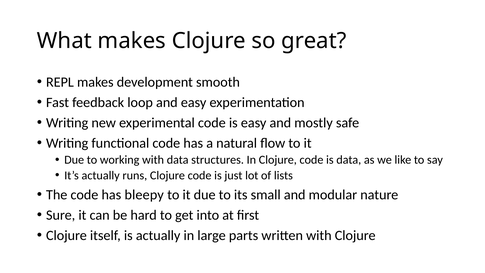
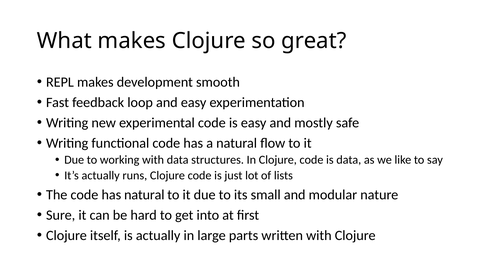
has bleepy: bleepy -> natural (144, 195)
